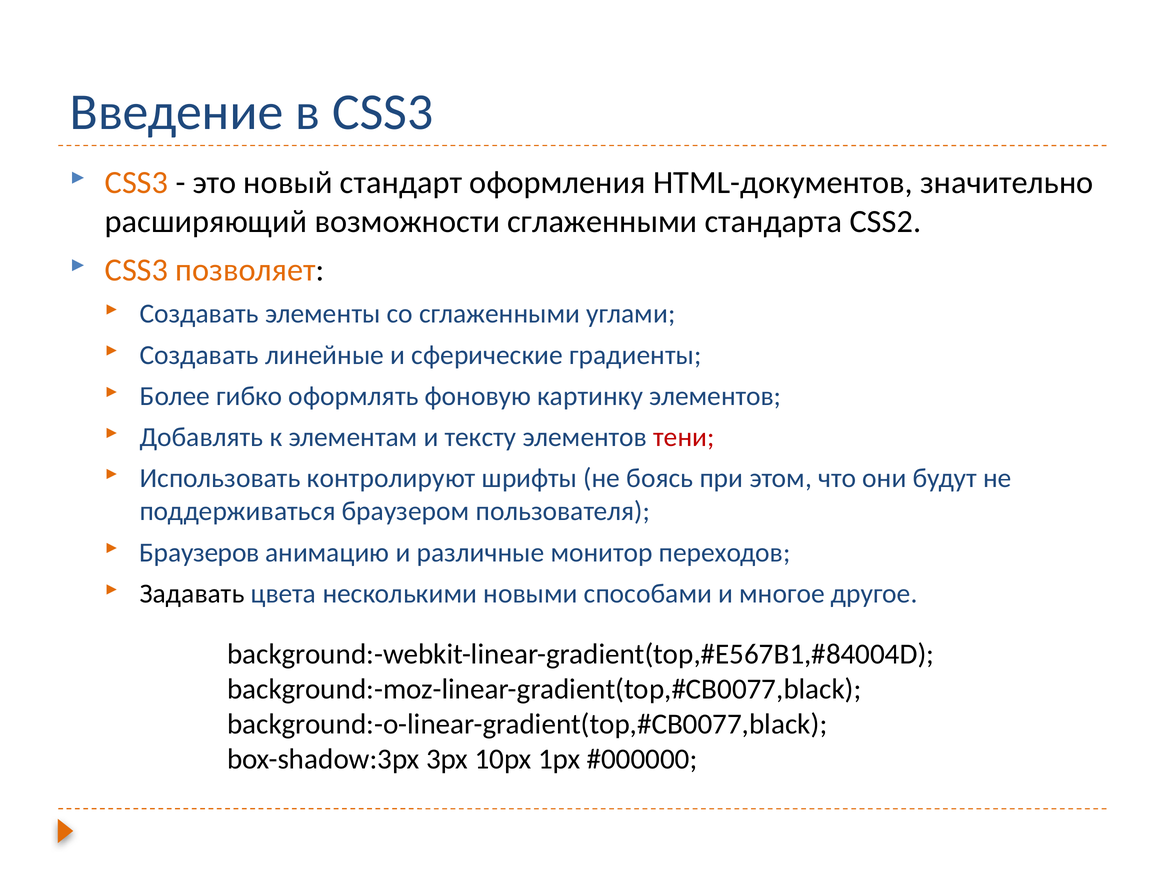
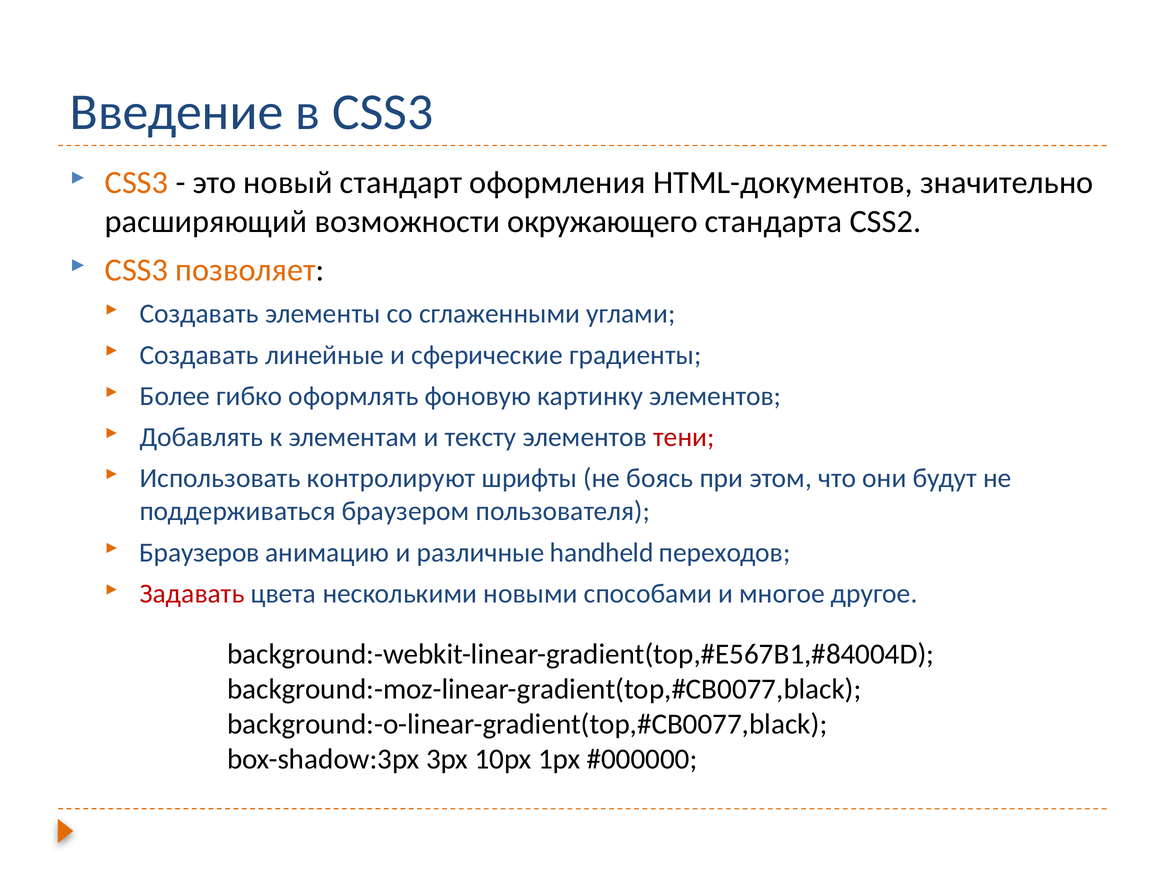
возможности сглаженными: сглаженными -> окружающего (602, 222)
монитор: монитор -> handheld (602, 553)
Задавать colour: black -> red (192, 594)
